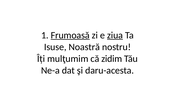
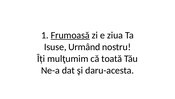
ziua underline: present -> none (115, 35)
Noastră: Noastră -> Urmând (84, 47)
zidim: zidim -> toată (112, 58)
